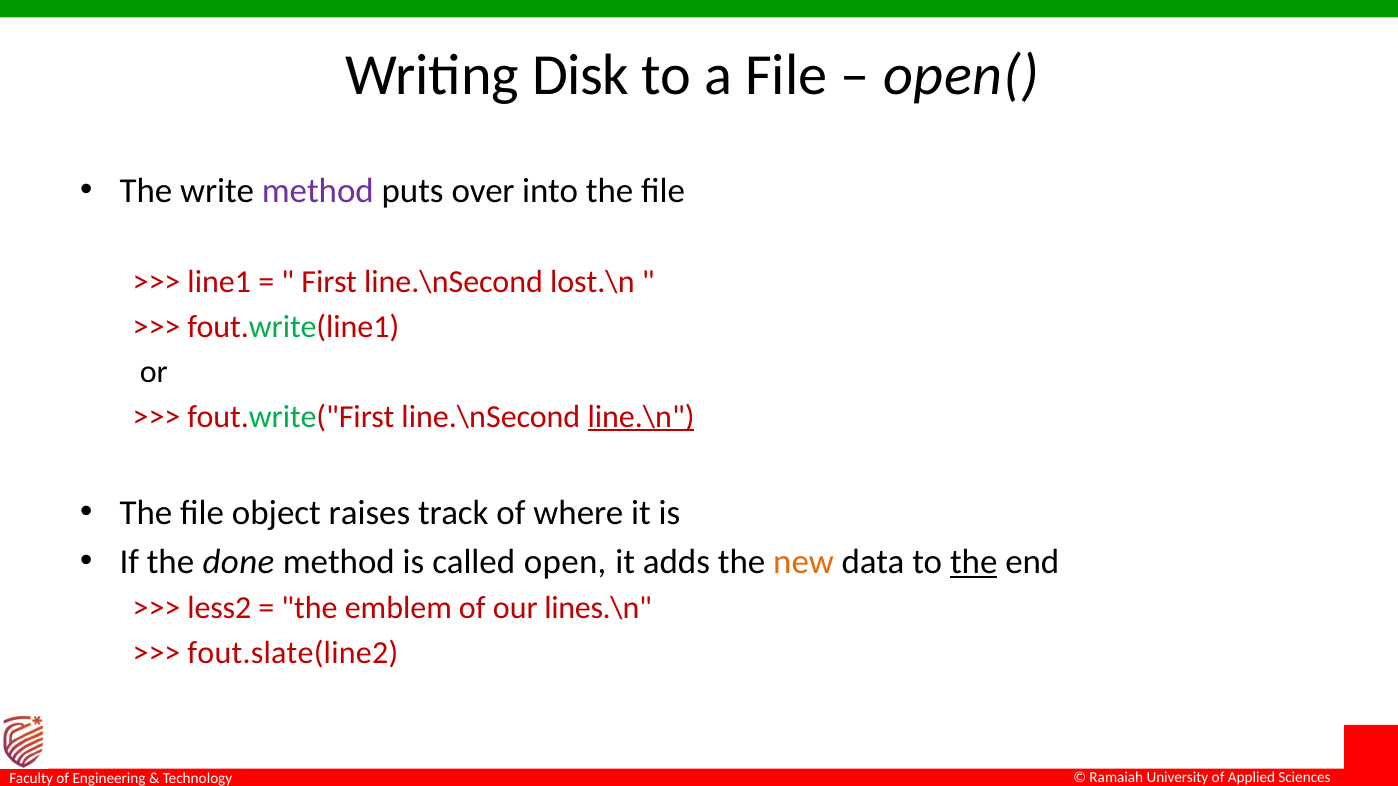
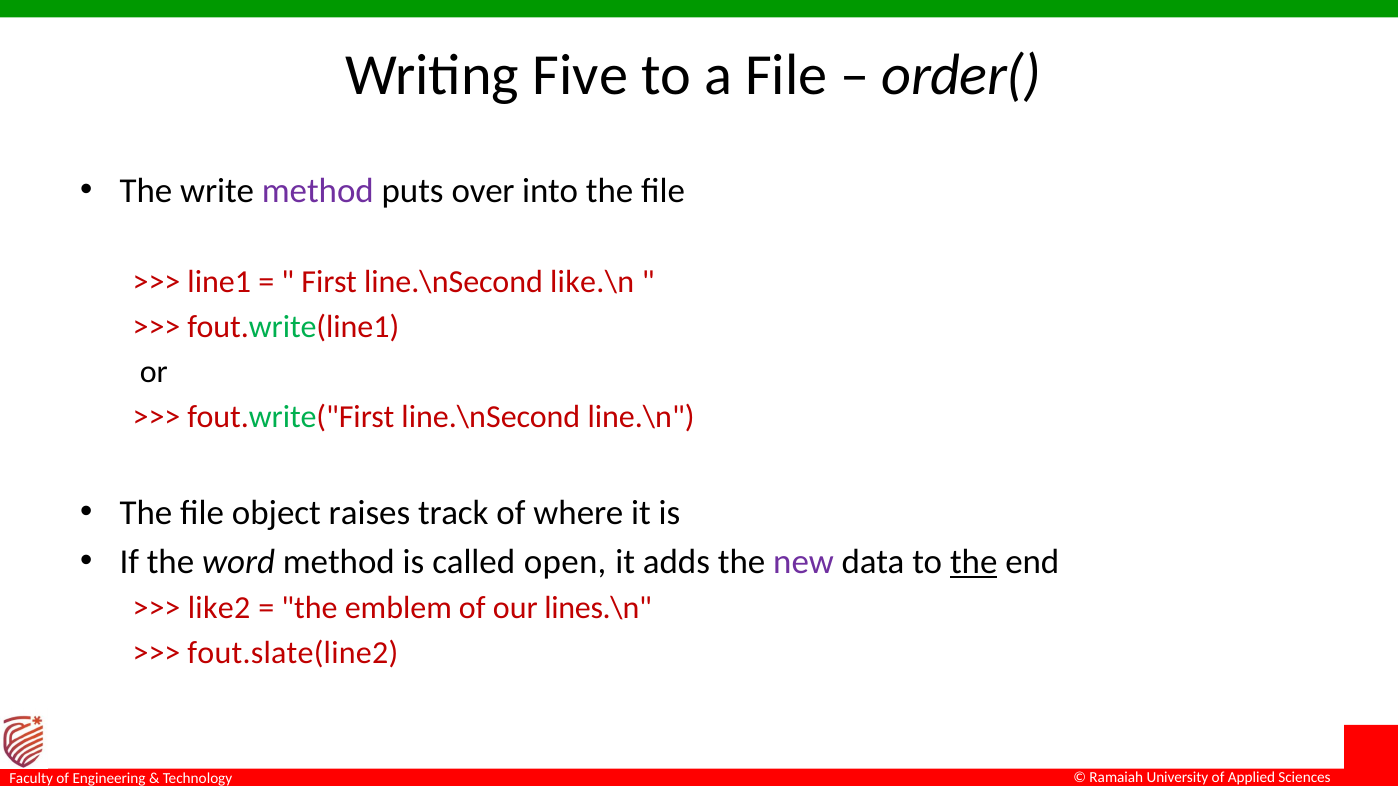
Disk: Disk -> Five (580, 76)
open(: open( -> order( (962, 76)
lost.\n: lost.\n -> like.\n (592, 282)
line.\n underline: present -> none (641, 417)
done: done -> word (239, 562)
new colour: orange -> purple (804, 562)
less2: less2 -> like2 (219, 608)
